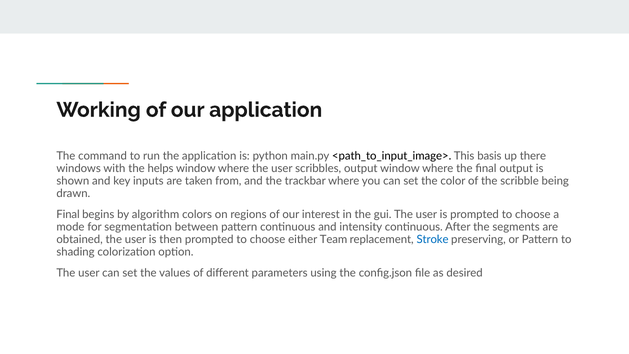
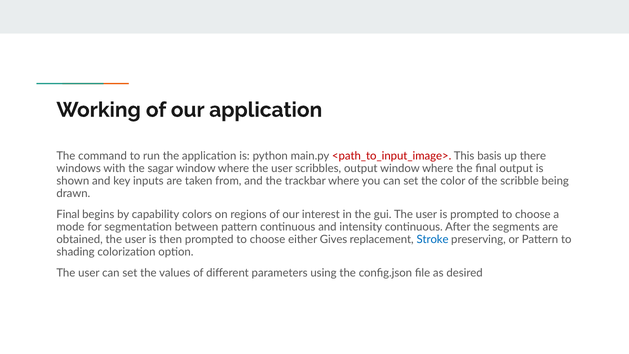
<path_to_input_image> colour: black -> red (392, 156)
helps: helps -> sagar (161, 168)
algorithm: algorithm -> capability (156, 214)
Team: Team -> Gives (334, 239)
